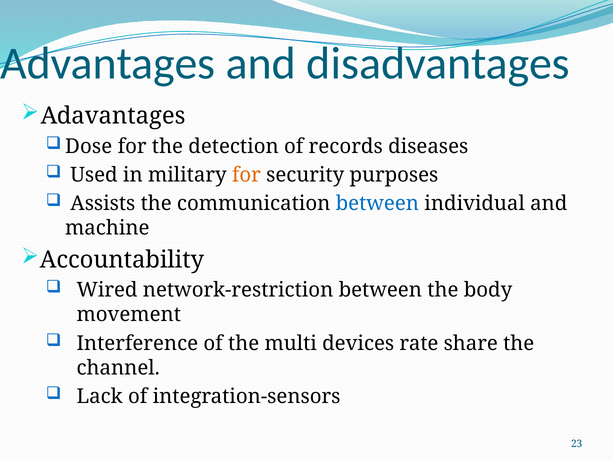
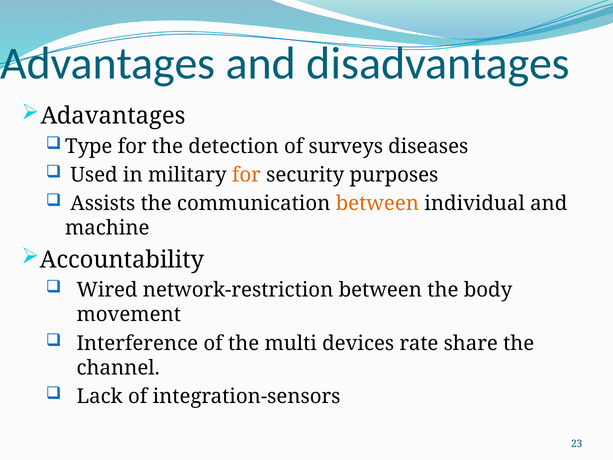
Dose: Dose -> Type (89, 146)
records: records -> surveys (346, 146)
between colour: blue -> orange (377, 204)
